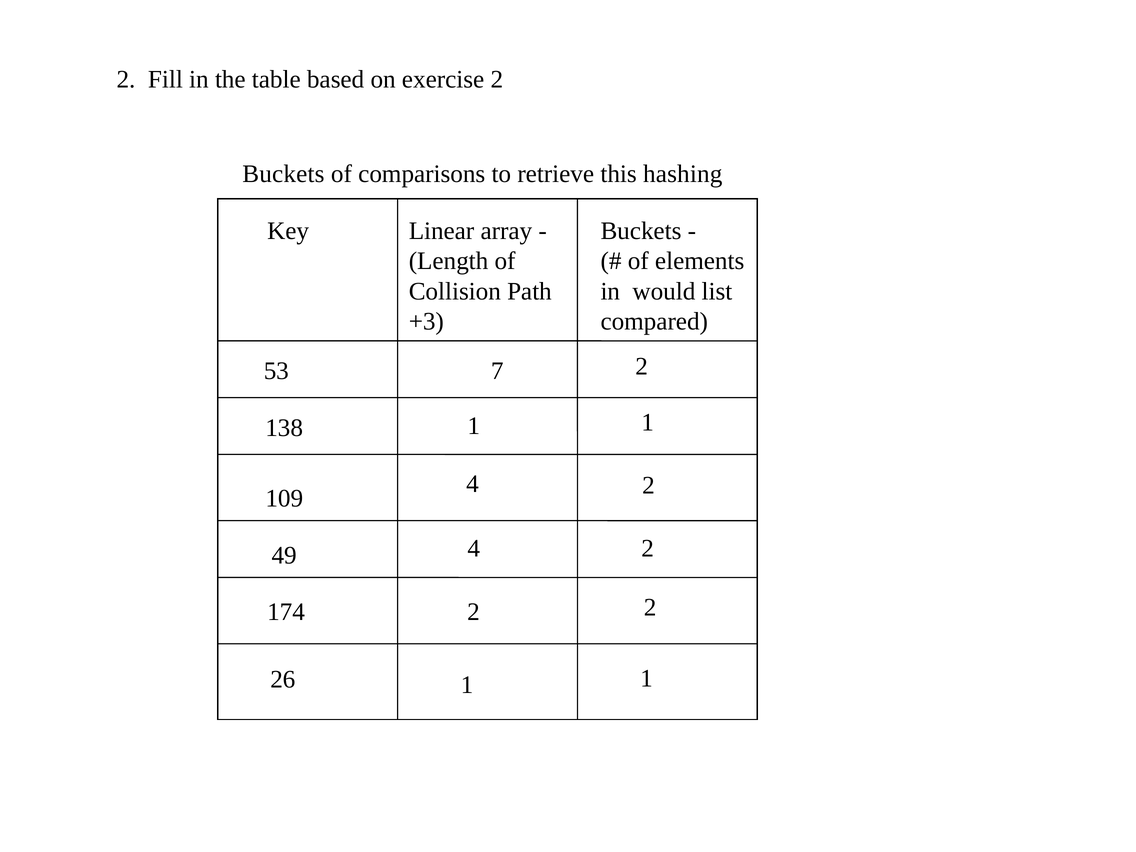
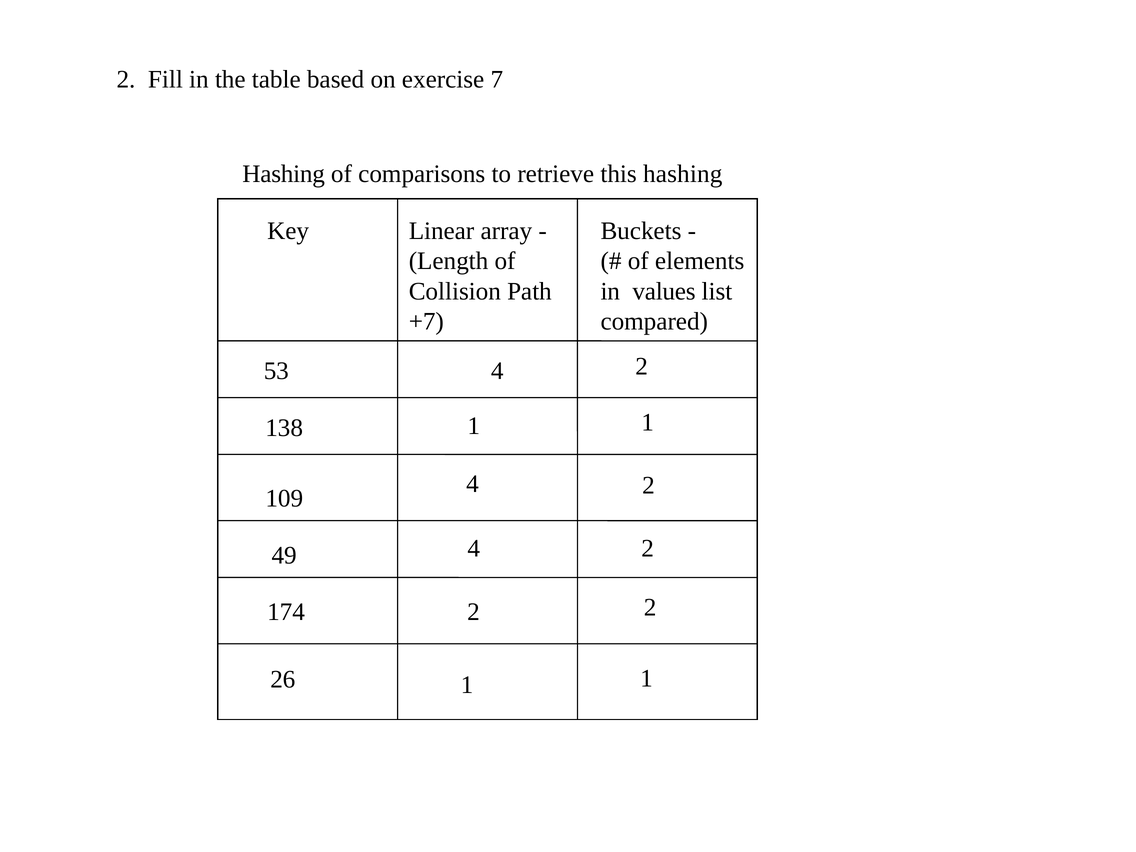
exercise 2: 2 -> 7 (497, 79)
Buckets: Buckets -> Hashing (284, 174)
would: would -> values (664, 291)
+3: +3 -> +7 (426, 322)
53 7: 7 -> 4 (497, 371)
